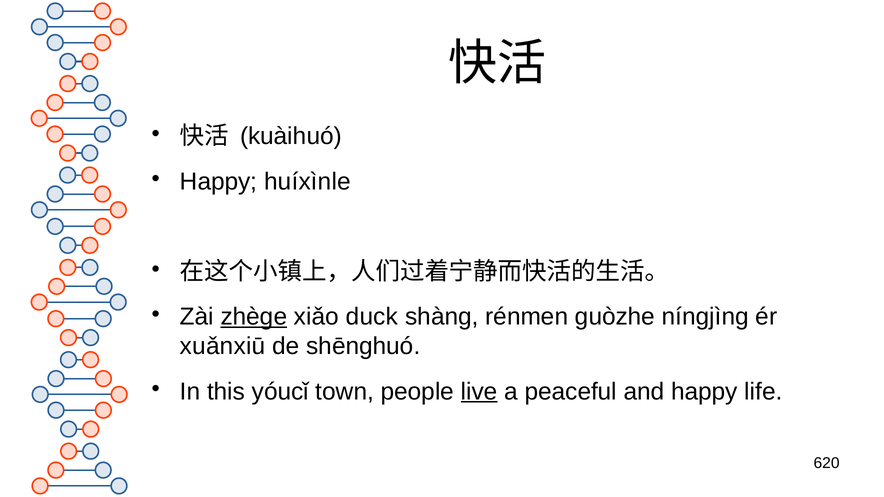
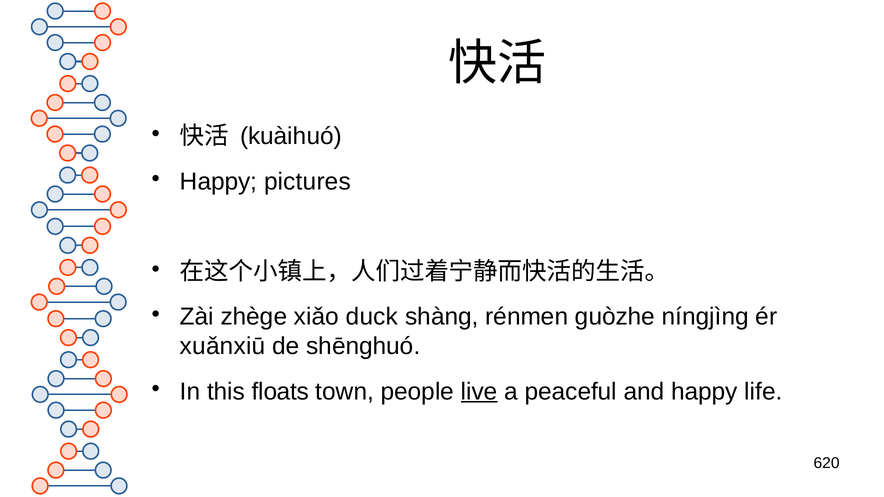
huíxìnle: huíxìnle -> pictures (307, 182)
zhège underline: present -> none (254, 317)
yóucǐ: yóucǐ -> floats (280, 392)
